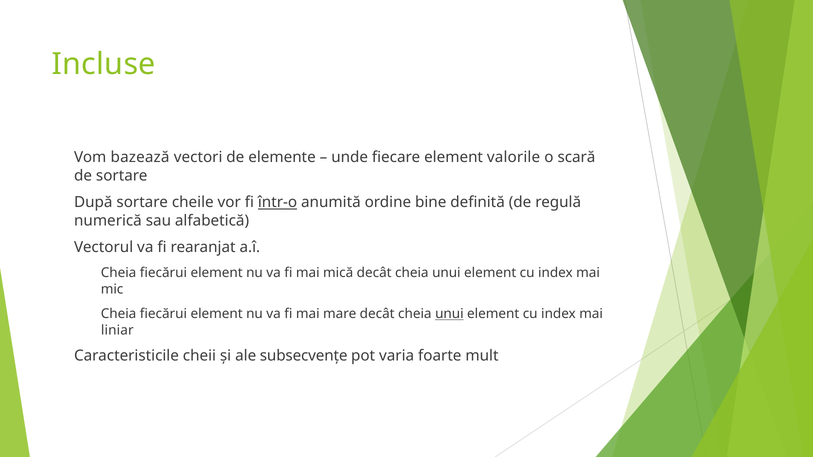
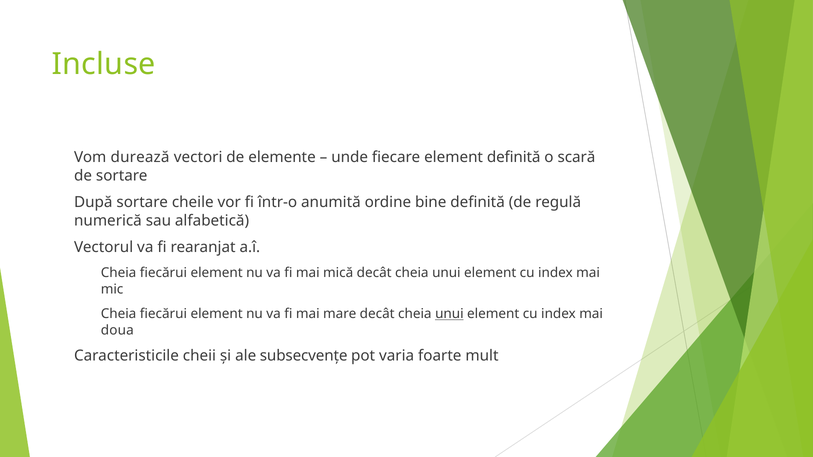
bazează: bazează -> durează (140, 157)
element valorile: valorile -> definită (514, 157)
într-o underline: present -> none (278, 202)
liniar: liniar -> doua (117, 330)
